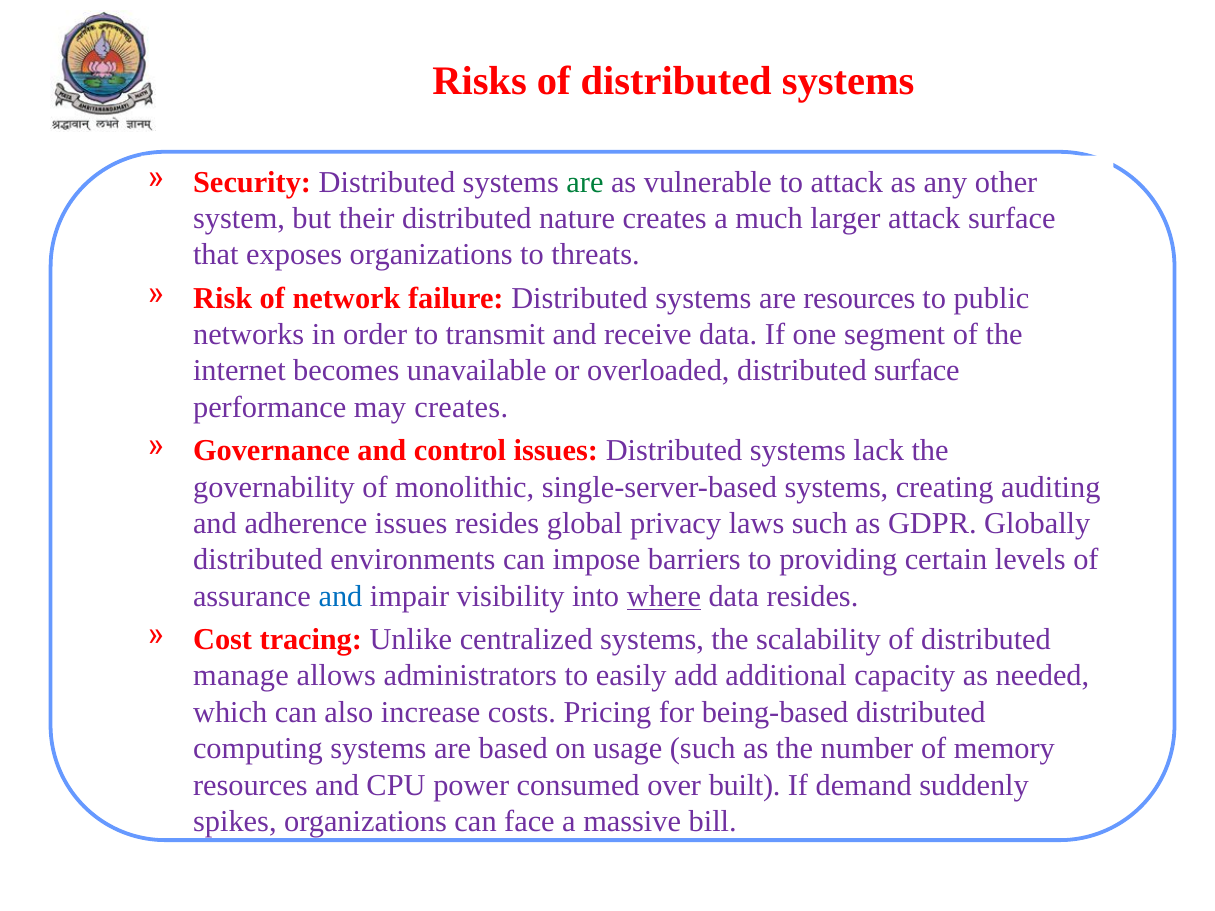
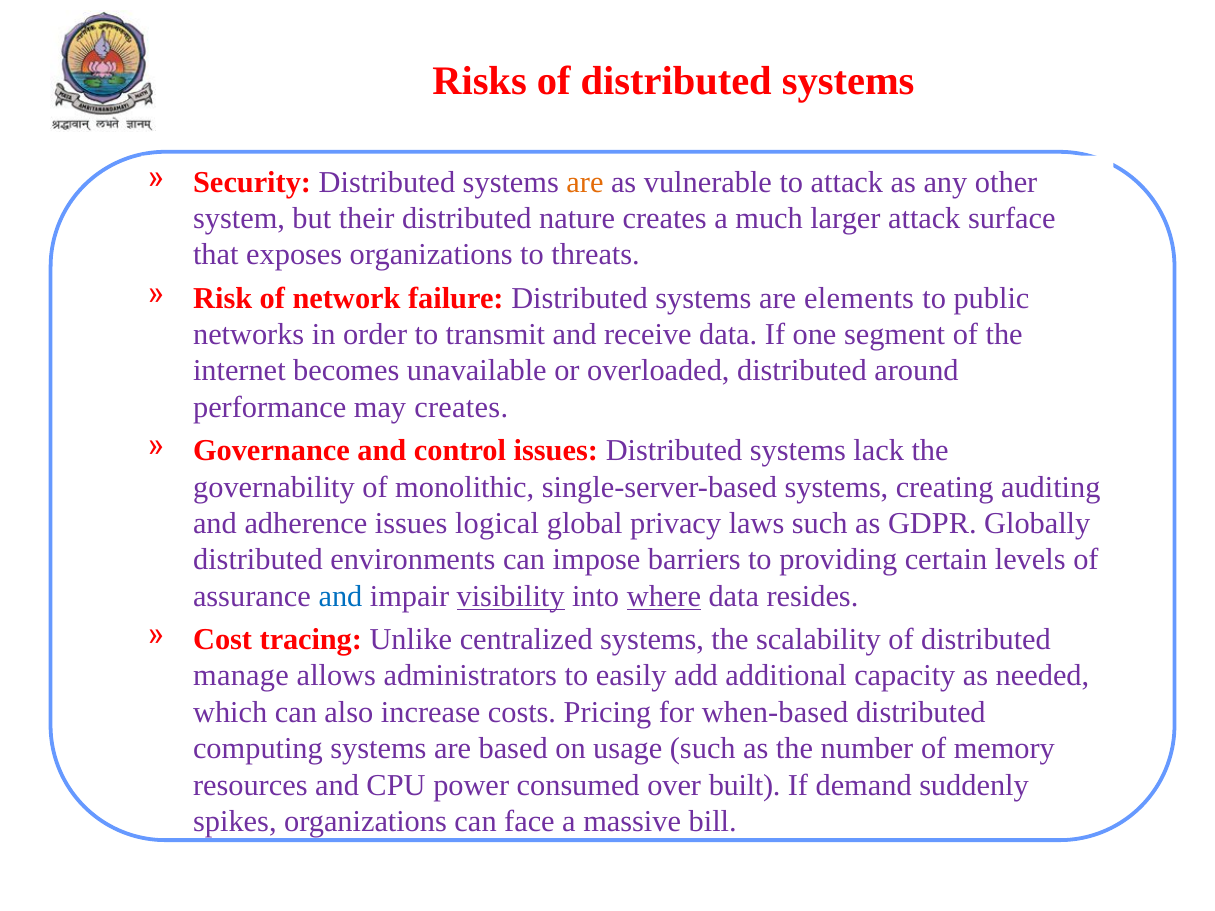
are colour: green -> orange (585, 182)
are resources: resources -> elements (859, 298)
distributed surface: surface -> around (917, 371)
issues resides: resides -> logical (497, 524)
visibility underline: none -> present (511, 597)
being-based: being-based -> when-based (775, 713)
